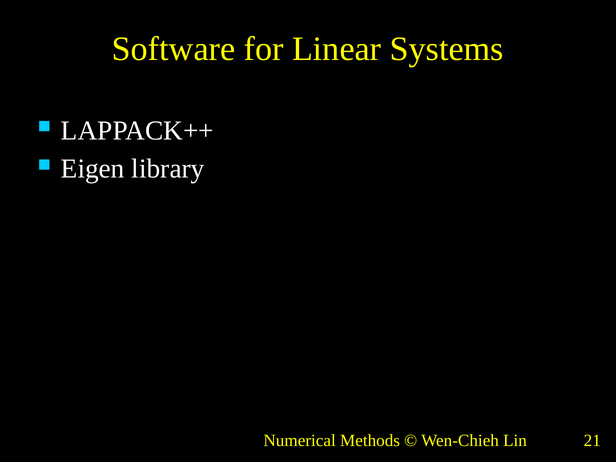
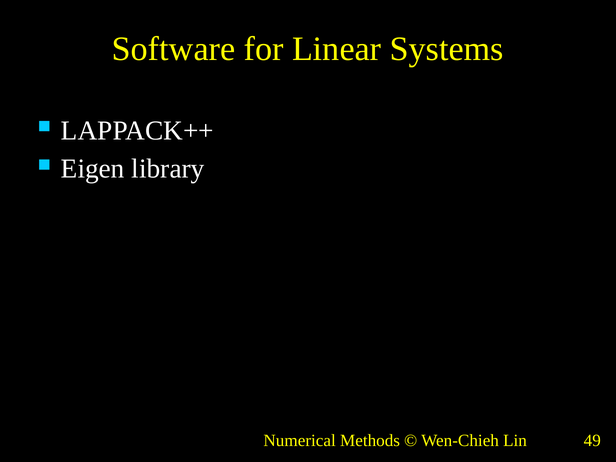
21: 21 -> 49 (592, 441)
